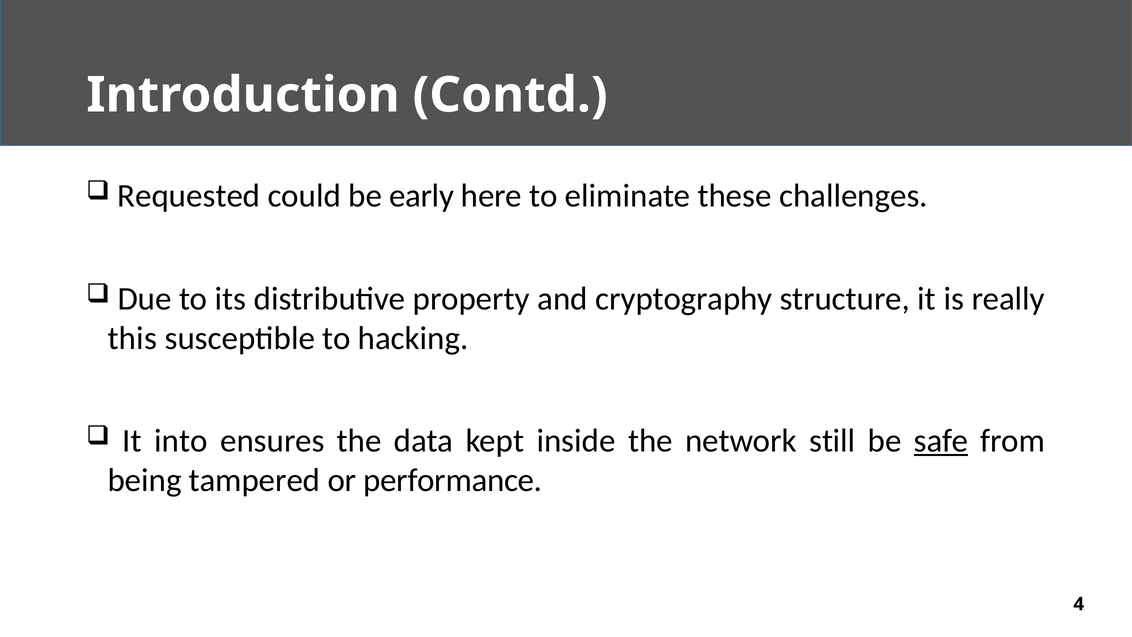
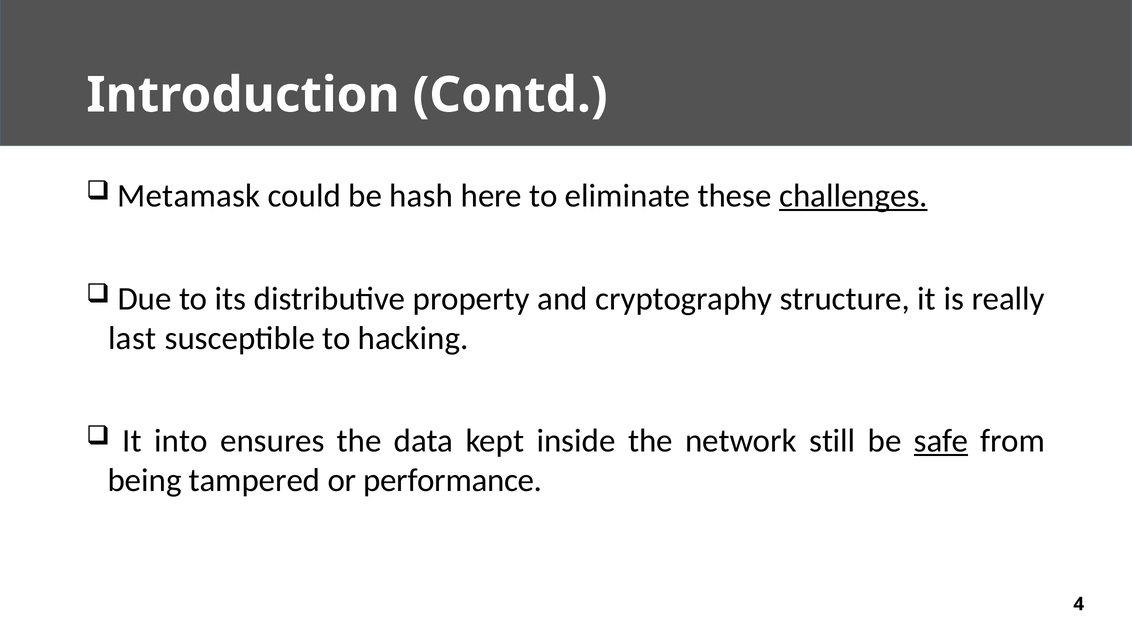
Requested: Requested -> Metamask (189, 196)
early: early -> hash (421, 196)
challenges underline: none -> present (853, 196)
this: this -> last (132, 338)
